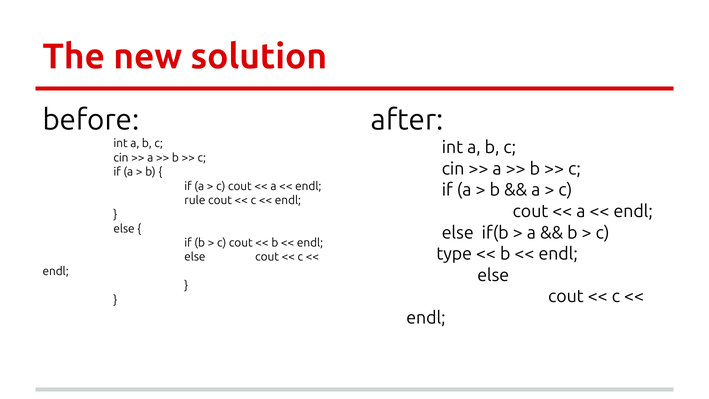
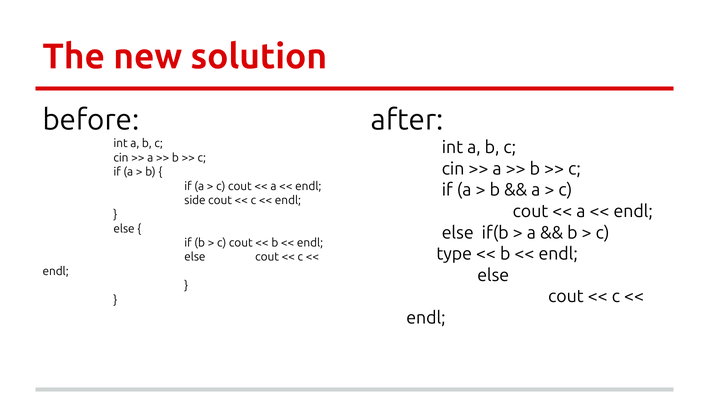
rule: rule -> side (195, 200)
